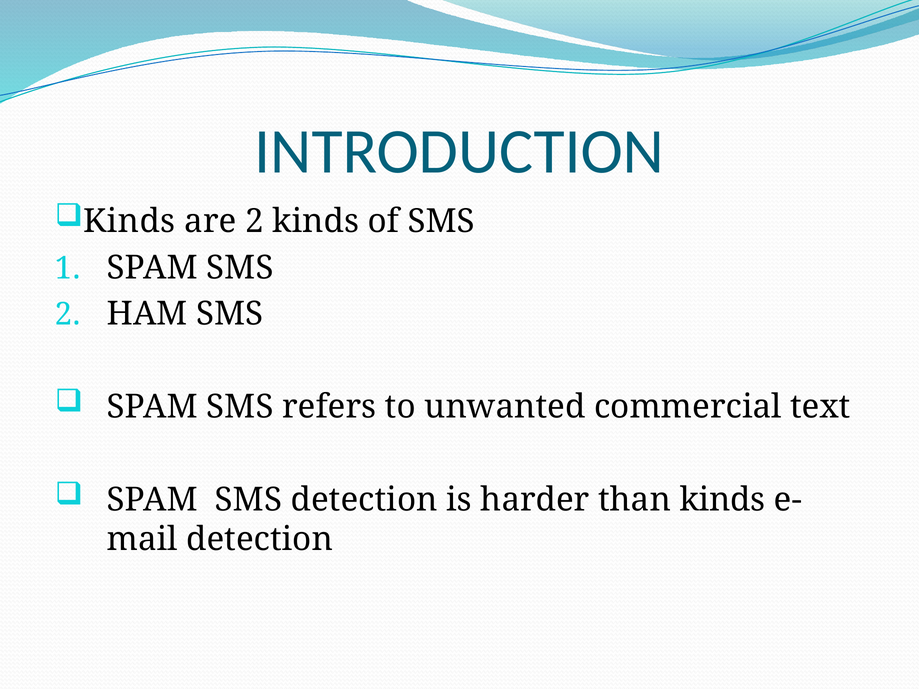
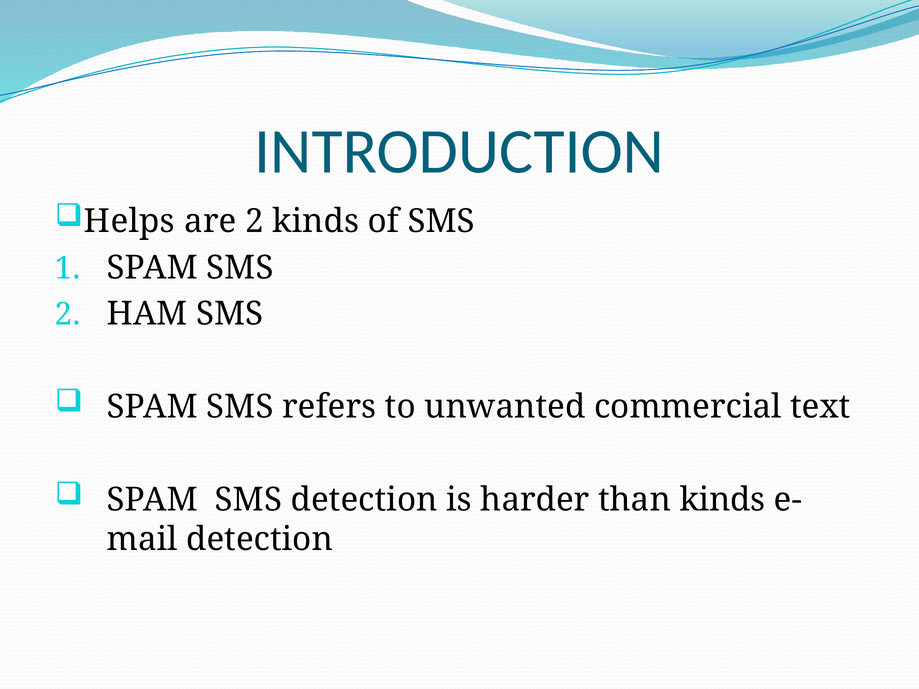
Kinds: Kinds -> Helps (129, 221)
